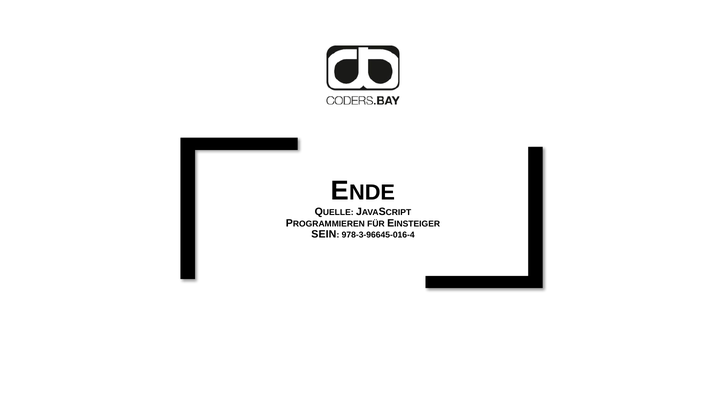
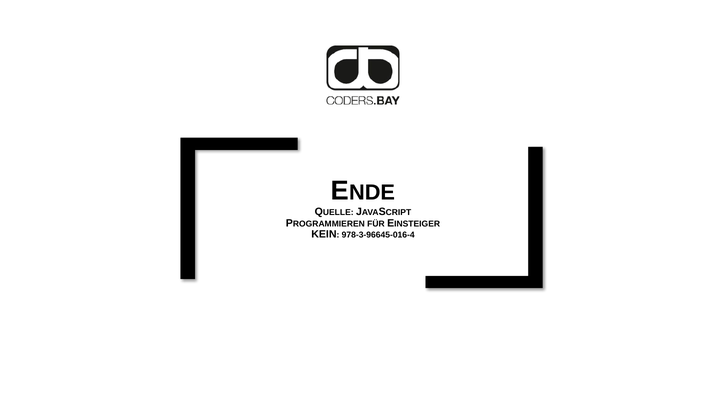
SEIN: SEIN -> KEIN (324, 234)
